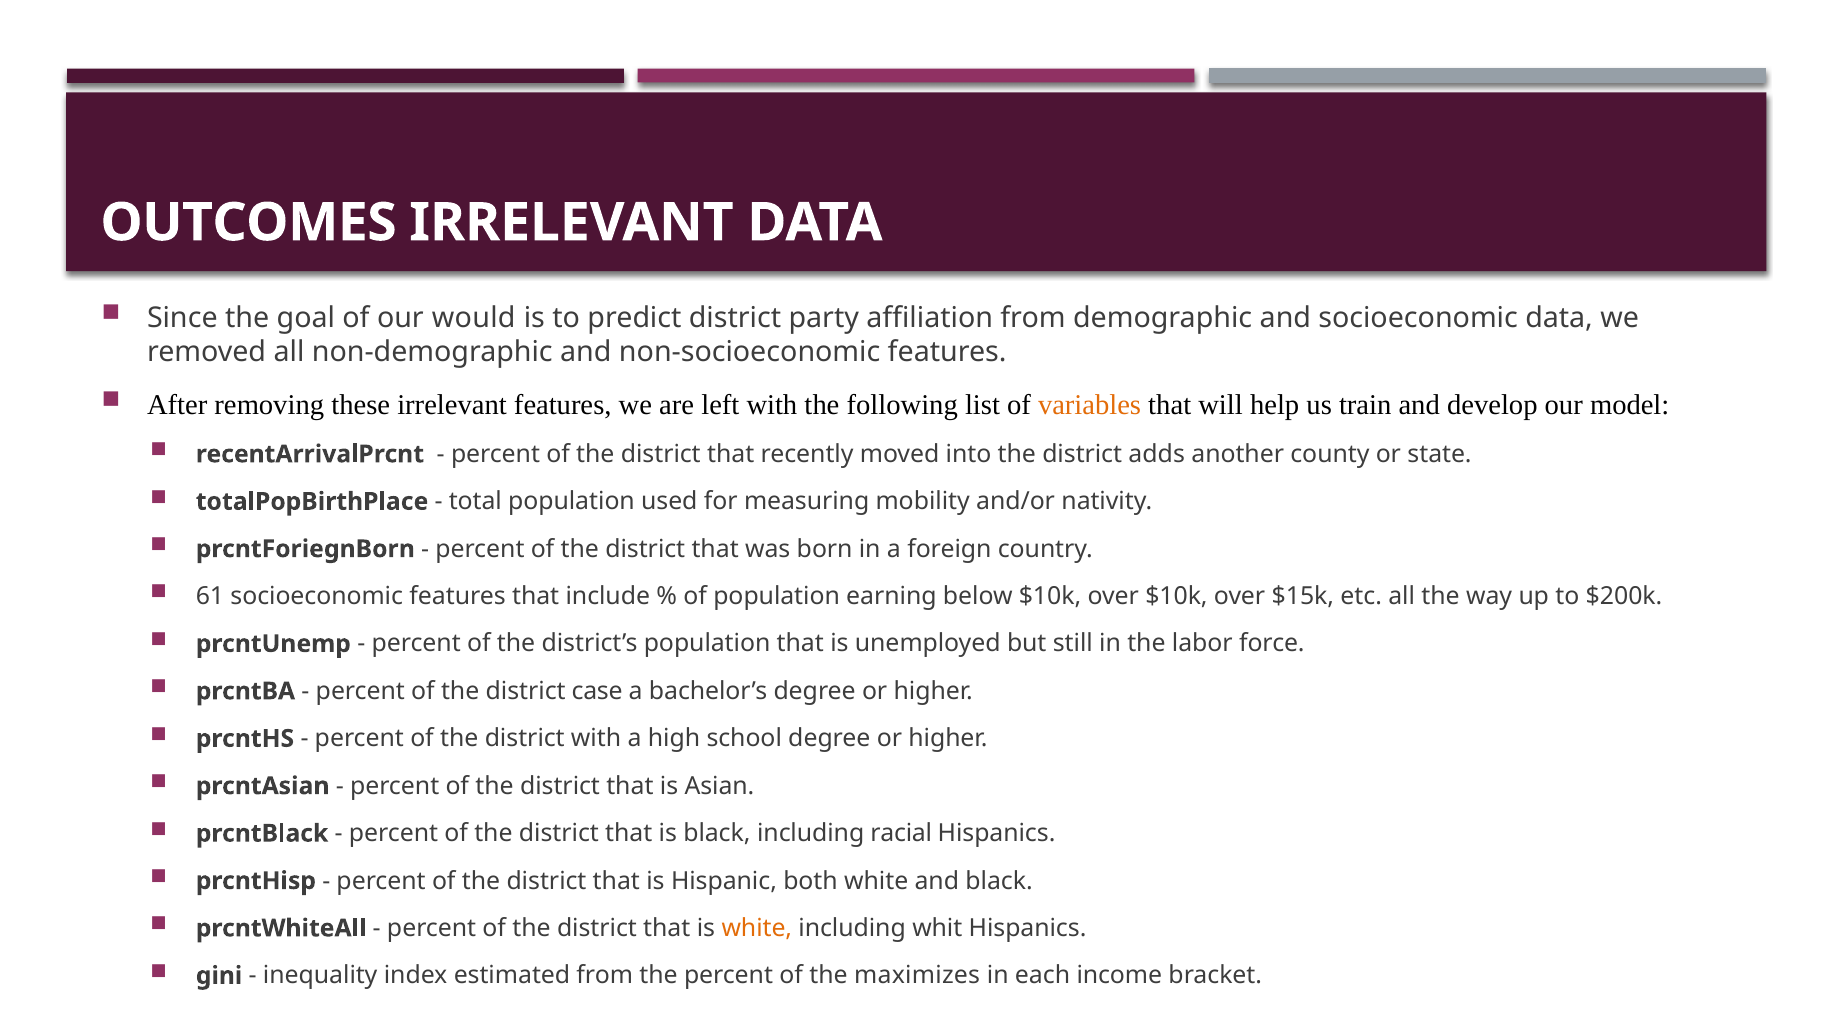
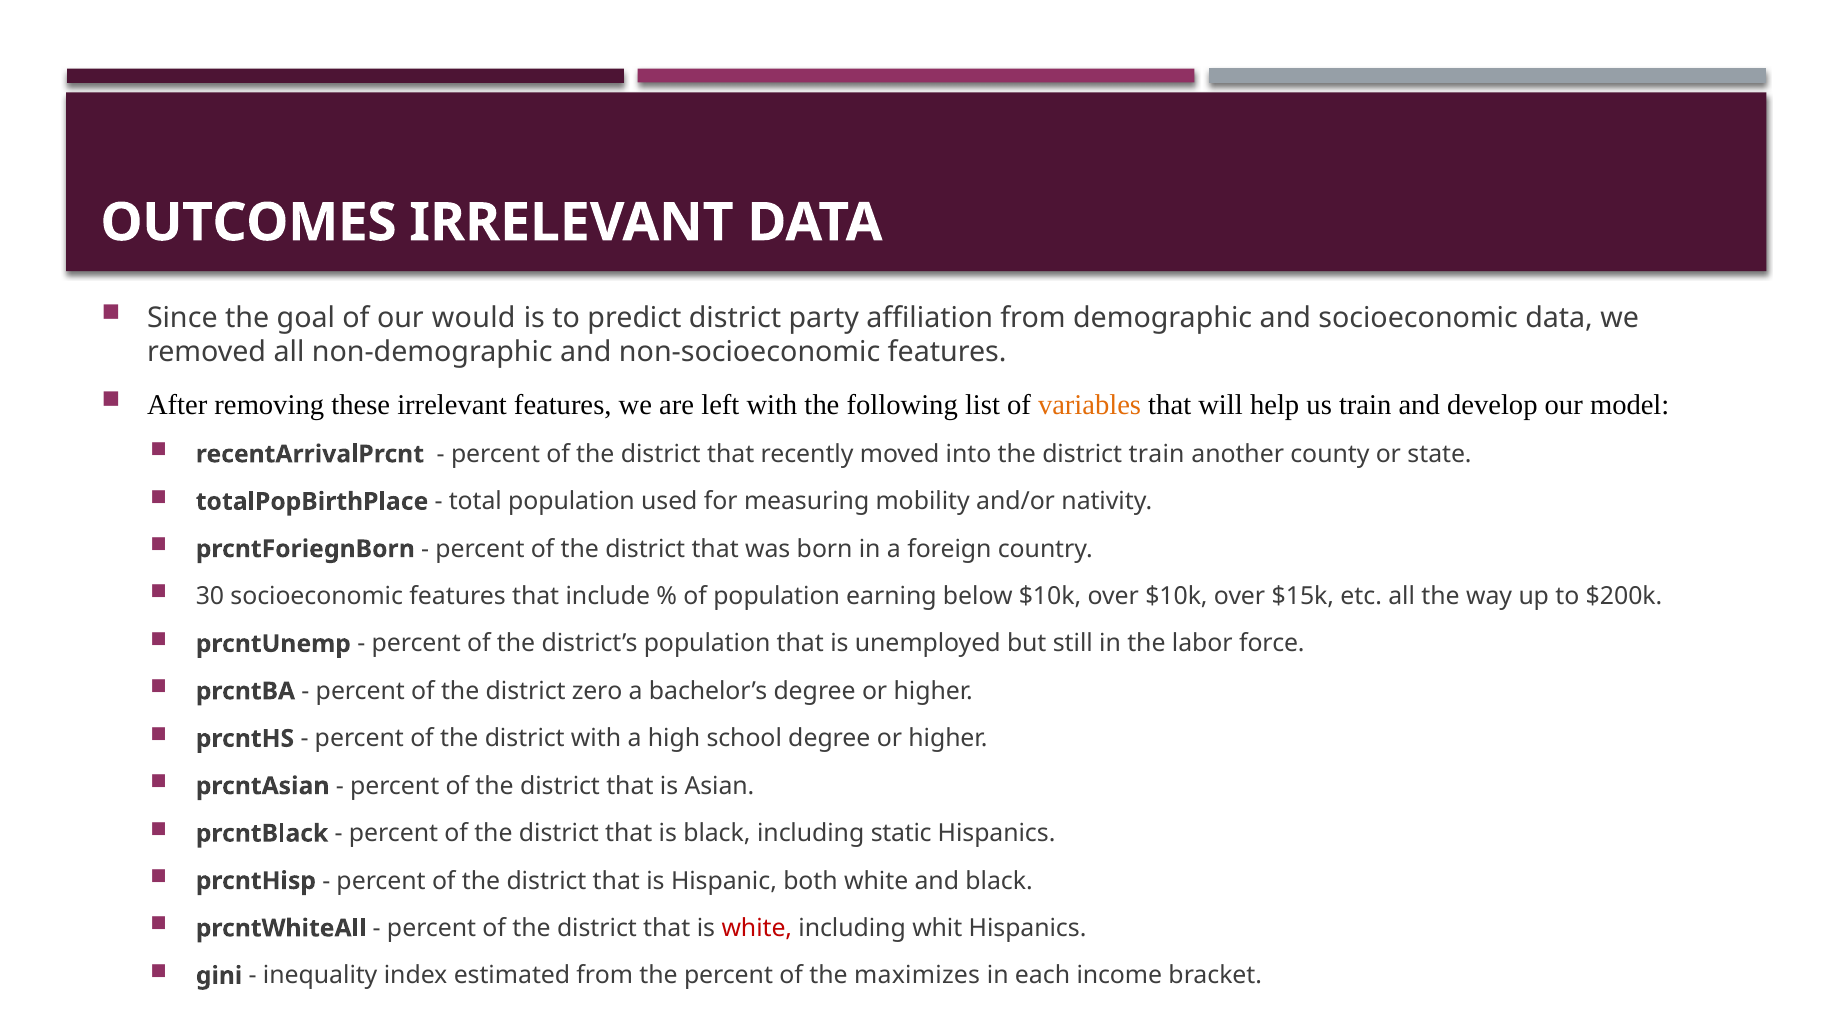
district adds: adds -> train (1157, 454)
61: 61 -> 30 (210, 596)
case: case -> zero (597, 691)
racial: racial -> static (901, 833)
white colour: orange -> red (757, 928)
